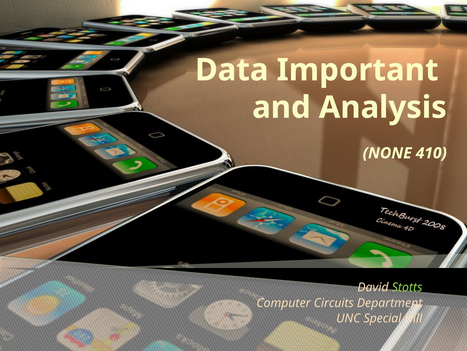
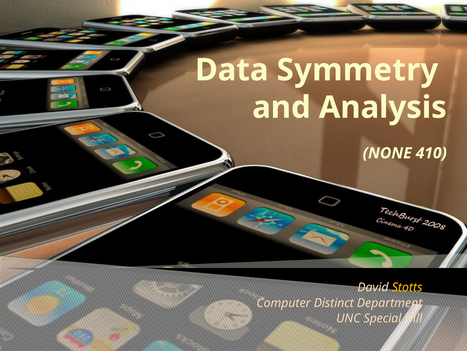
Important: Important -> Symmetry (357, 70)
Stotts colour: light green -> yellow (407, 287)
Circuits: Circuits -> Distinct (334, 302)
